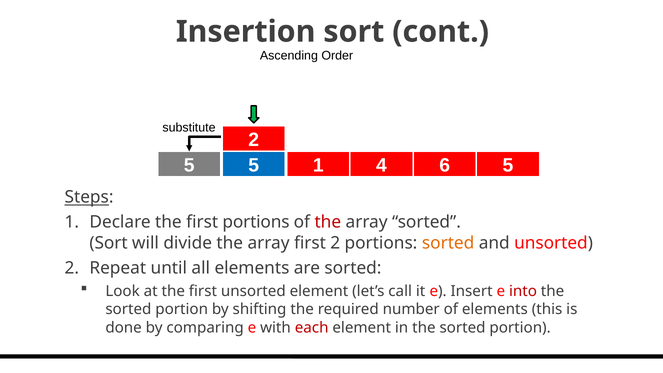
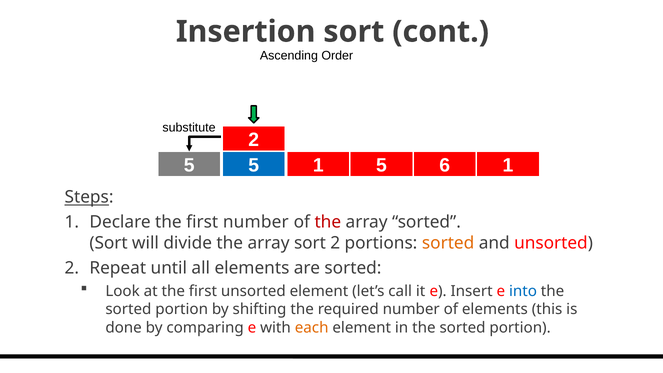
1 4: 4 -> 5 (381, 166)
6 5: 5 -> 1 (508, 166)
first portions: portions -> number (256, 222)
array first: first -> sort (310, 243)
into colour: red -> blue (523, 291)
each colour: red -> orange (312, 328)
